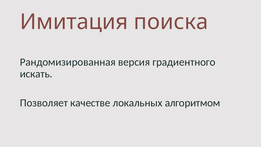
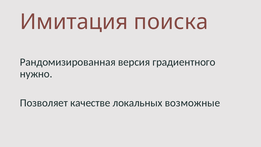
искать: искать -> нужно (36, 74)
алгоритмом: алгоритмом -> возможные (192, 103)
